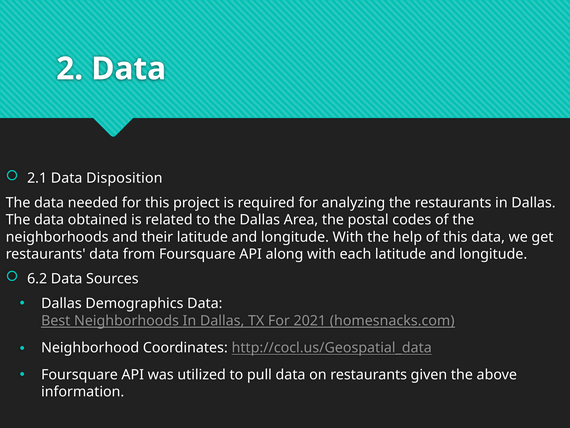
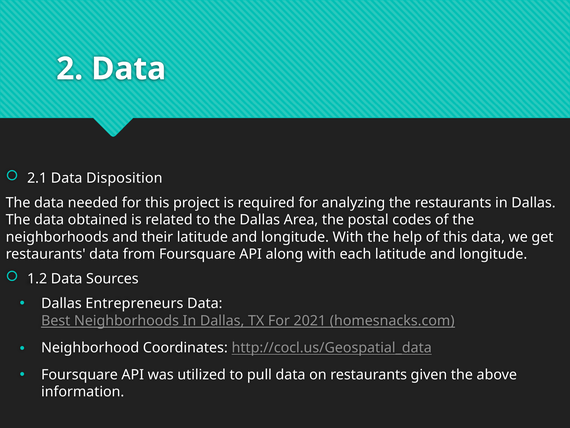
6.2: 6.2 -> 1.2 (37, 279)
Demographics: Demographics -> Entrepreneurs (134, 303)
